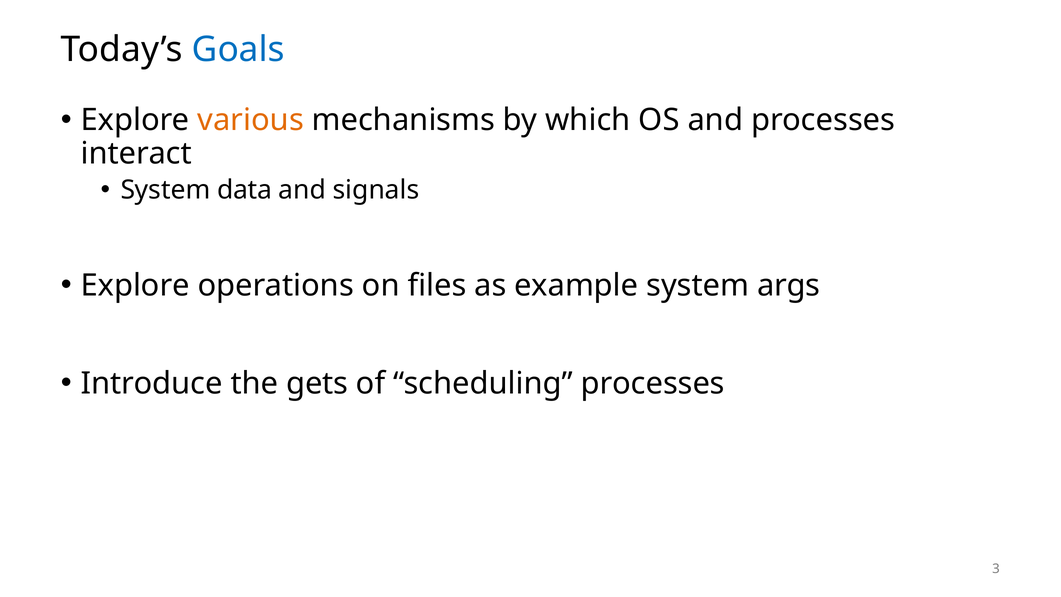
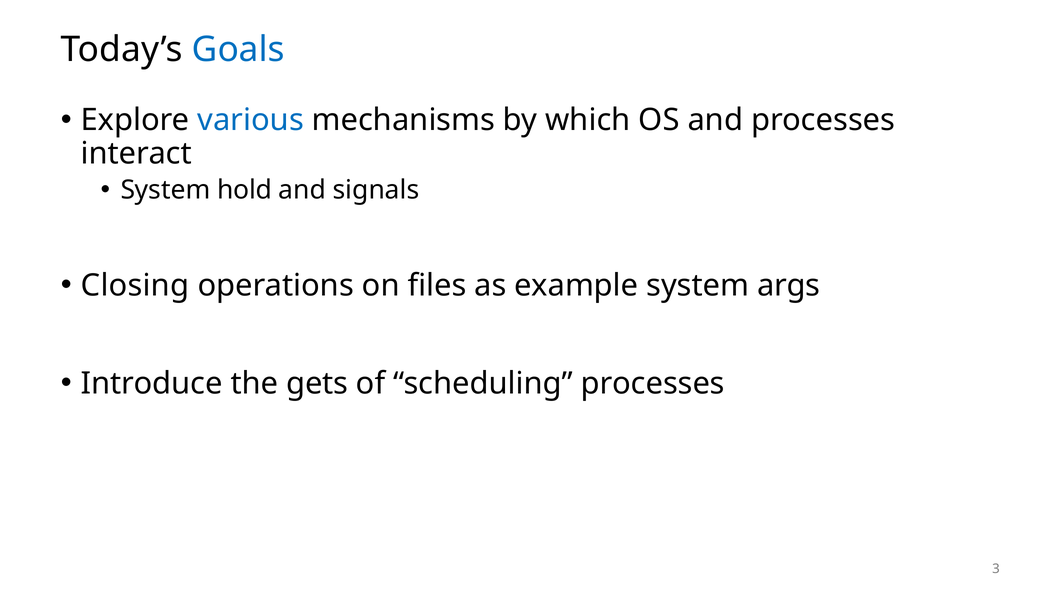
various colour: orange -> blue (251, 120)
data: data -> hold (245, 190)
Explore: Explore -> Closing (135, 285)
